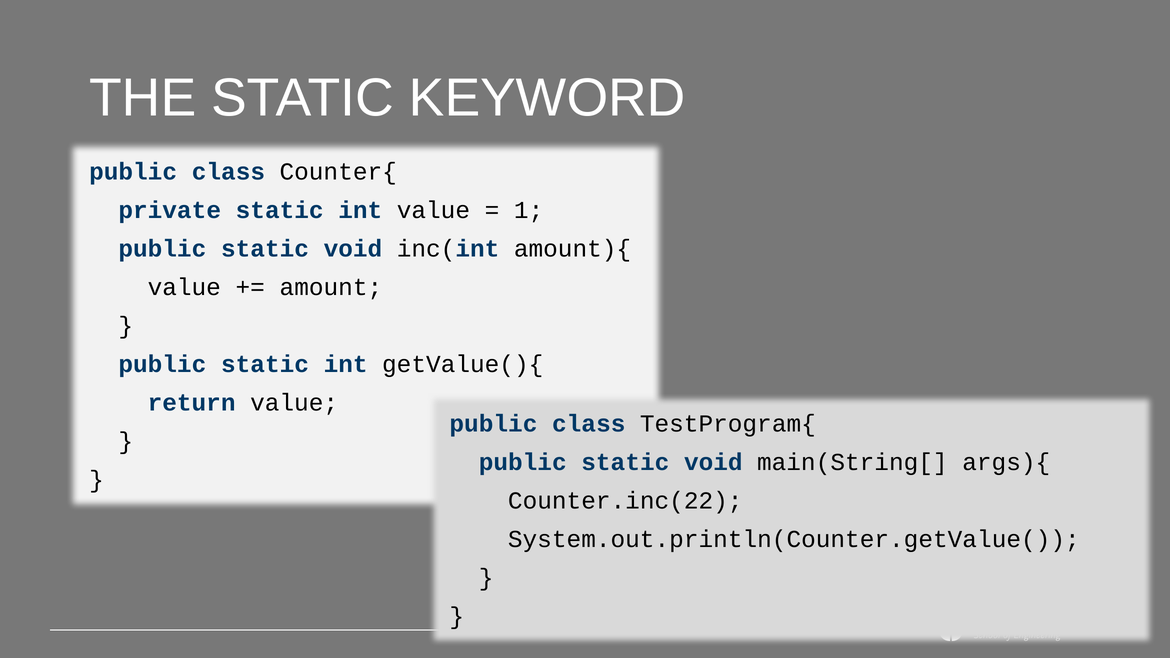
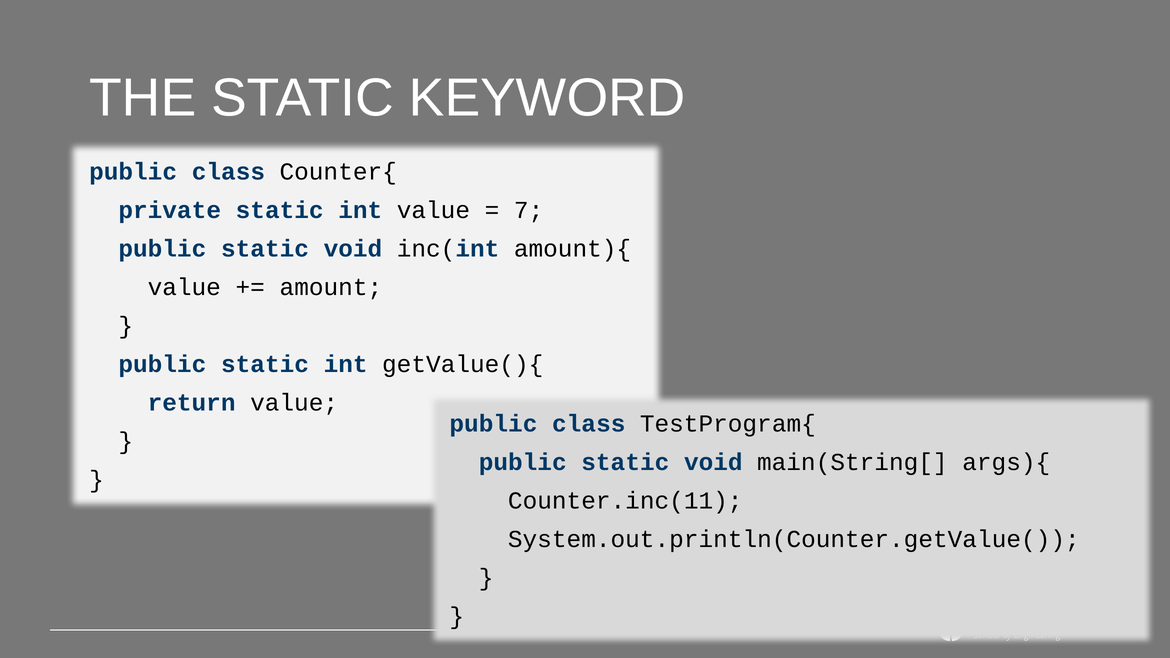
1: 1 -> 7 (529, 210)
Counter.inc(22: Counter.inc(22 -> Counter.inc(11 (625, 501)
